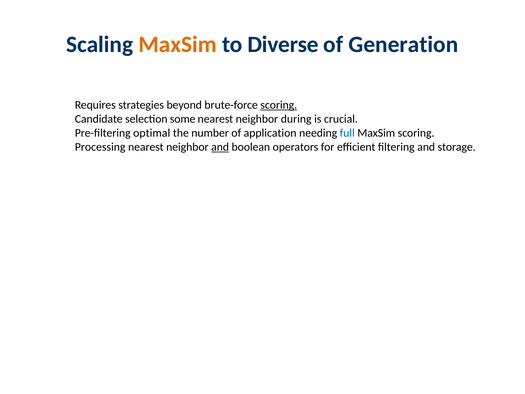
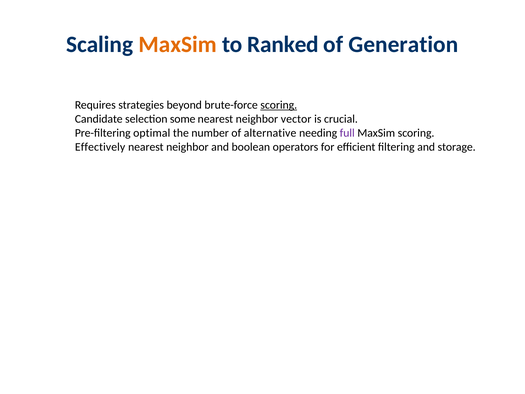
Diverse: Diverse -> Ranked (283, 44)
during: during -> vector (296, 119)
application: application -> alternative (270, 133)
full colour: blue -> purple (347, 133)
Processing: Processing -> Effectively (100, 147)
and underline: present -> none (220, 147)
